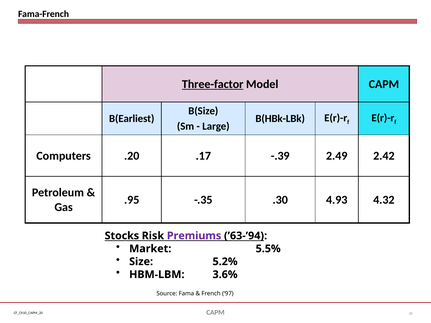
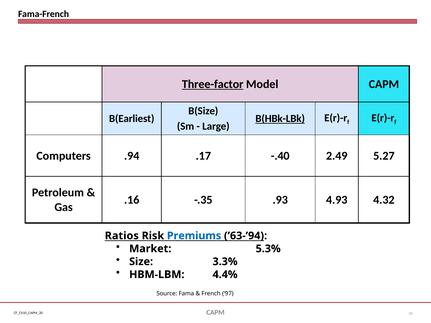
B(HBk-LBk underline: none -> present (280, 119)
.20: .20 -> .94 (132, 156)
-.39: -.39 -> -.40 (280, 156)
2.42: 2.42 -> 5.27 (384, 156)
.95: .95 -> .16 (132, 200)
.30: .30 -> .93 (280, 200)
Stocks: Stocks -> Ratios (122, 236)
Premiums colour: purple -> blue (194, 236)
5.5%: 5.5% -> 5.3% (268, 249)
5.2%: 5.2% -> 3.3% (225, 262)
3.6%: 3.6% -> 4.4% (225, 275)
